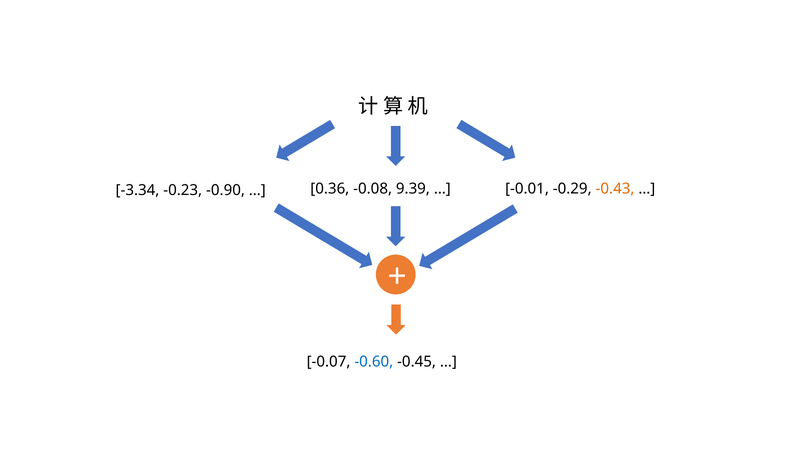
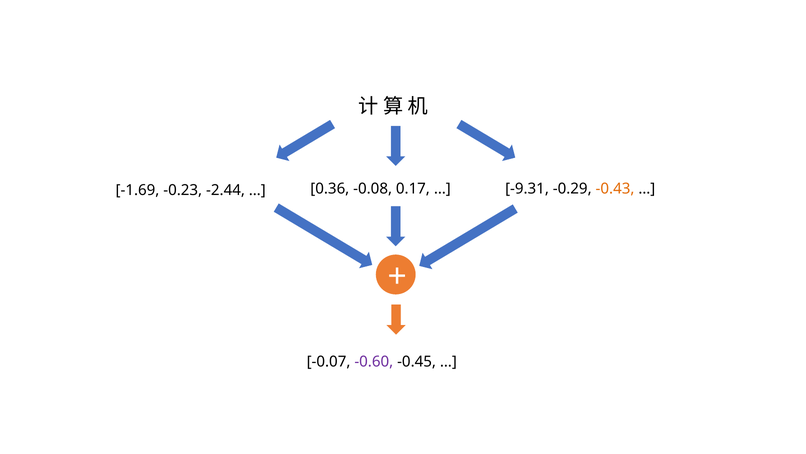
-3.34: -3.34 -> -1.69 (138, 190)
-0.90: -0.90 -> -2.44 (226, 190)
9.39: 9.39 -> 0.17 (413, 189)
-0.01: -0.01 -> -9.31 (527, 189)
-0.60 colour: blue -> purple (374, 361)
